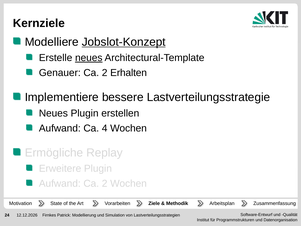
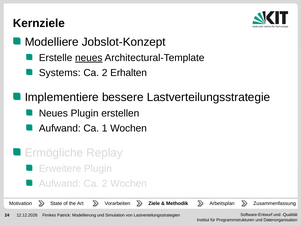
Jobslot-Konzept underline: present -> none (124, 42)
Genauer: Genauer -> Systems (60, 73)
4: 4 -> 1 (105, 128)
